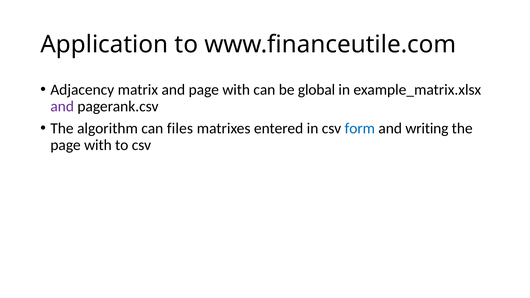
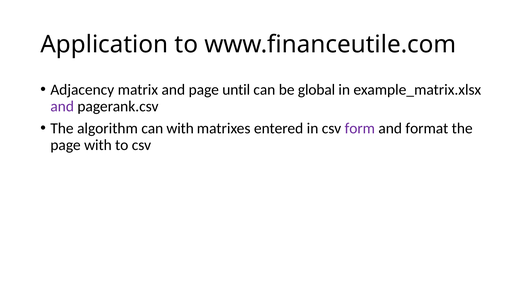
and page with: with -> until (236, 90)
can files: files -> with (180, 129)
form colour: blue -> purple (360, 129)
writing: writing -> format (427, 129)
